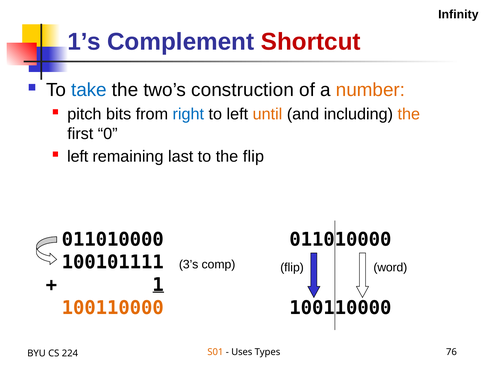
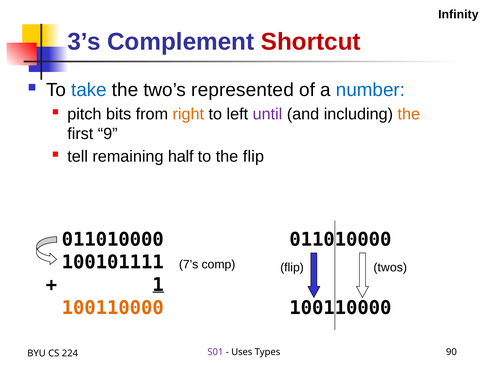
1’s: 1’s -> 3’s (84, 42)
construction: construction -> represented (243, 90)
number colour: orange -> blue (370, 90)
right colour: blue -> orange (188, 114)
until colour: orange -> purple (267, 114)
0: 0 -> 9 (108, 133)
left: left -> tell (78, 156)
last: last -> half (181, 156)
3’s: 3’s -> 7’s (189, 264)
word: word -> twos (390, 267)
S01 colour: orange -> purple (215, 351)
76: 76 -> 90 (451, 351)
